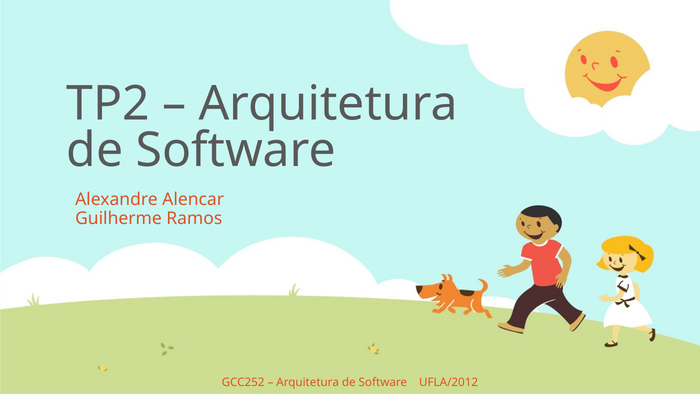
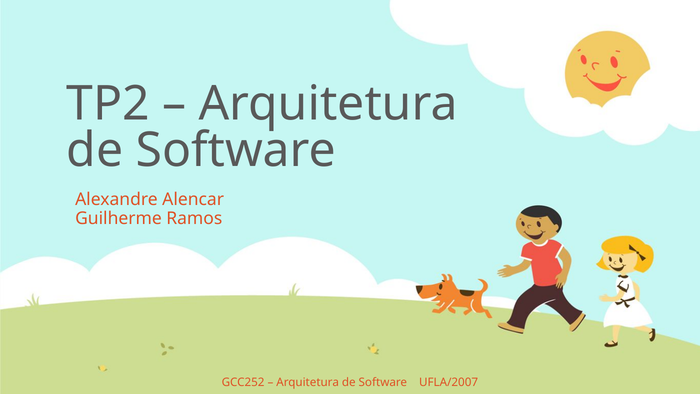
UFLA/2012: UFLA/2012 -> UFLA/2007 (449, 382)
